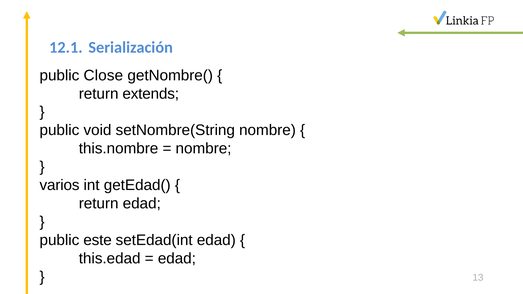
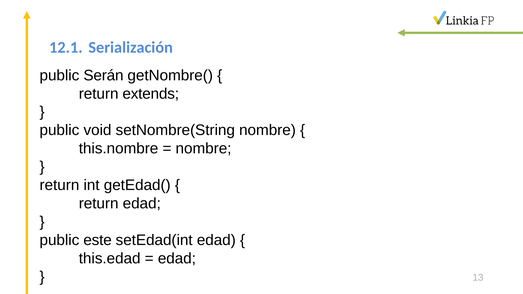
Close: Close -> Serán (103, 75)
varios: varios -> return (59, 185)
